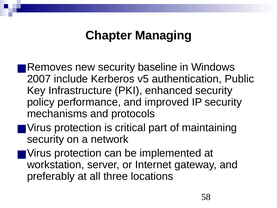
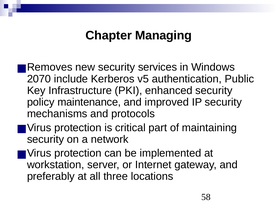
baseline: baseline -> services (158, 67)
2007: 2007 -> 2070 (39, 79)
performance: performance -> maintenance (89, 102)
